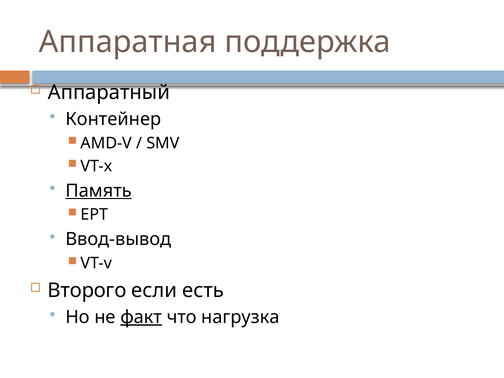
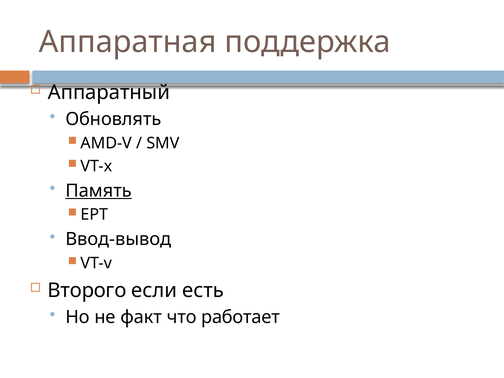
Контейнер: Контейнер -> Обновлять (113, 119)
факт underline: present -> none (141, 317)
нагрузка: нагрузка -> работает (240, 317)
